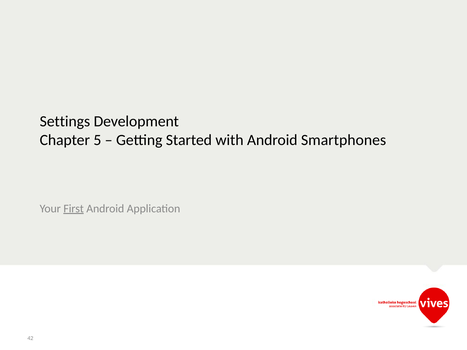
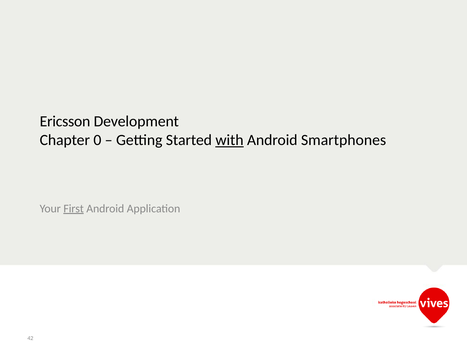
Settings: Settings -> Ericsson (65, 122)
5: 5 -> 0 (97, 140)
with underline: none -> present (229, 140)
